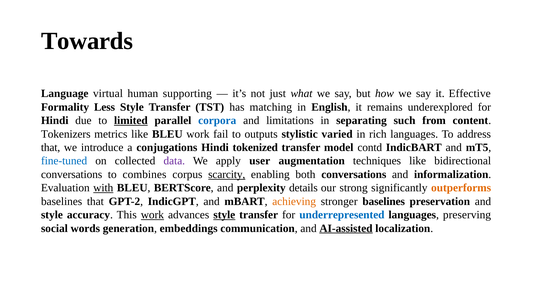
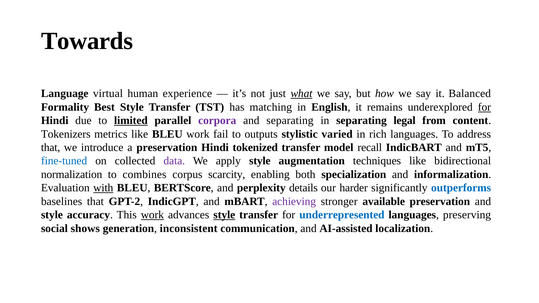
supporting: supporting -> experience (187, 94)
what underline: none -> present (302, 94)
Effective: Effective -> Balanced (470, 94)
Less: Less -> Best (104, 107)
for underline: none -> present (484, 107)
corpora colour: blue -> purple (217, 121)
and limitations: limitations -> separating (290, 121)
such: such -> legal (405, 121)
a conjugations: conjugations -> preservation (167, 148)
contd: contd -> recall (370, 148)
apply user: user -> style (260, 161)
conversations: conversations -> normalization (72, 175)
scarcity underline: present -> none (227, 175)
both conversations: conversations -> specialization (354, 175)
strong: strong -> harder (354, 188)
outperforms colour: orange -> blue (461, 188)
achieving colour: orange -> purple (294, 201)
stronger baselines: baselines -> available (384, 201)
words: words -> shows (85, 228)
embeddings: embeddings -> inconsistent (189, 228)
AI-assisted underline: present -> none (346, 228)
